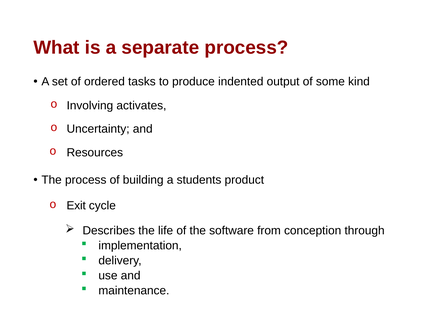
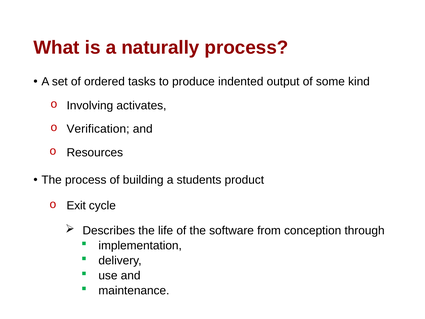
separate: separate -> naturally (160, 48)
Uncertainty: Uncertainty -> Verification (98, 129)
